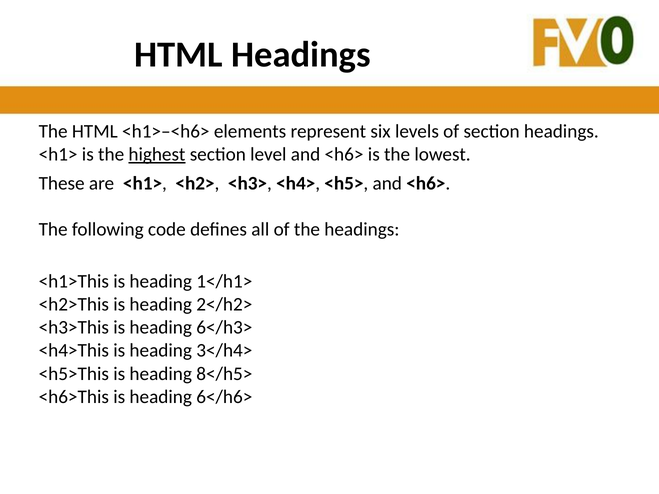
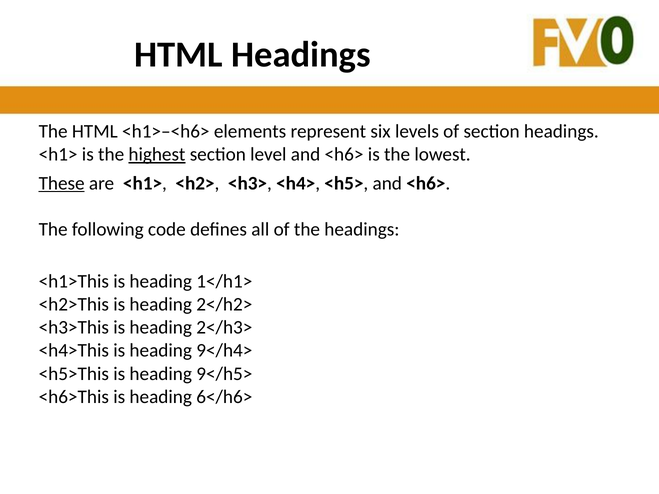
These underline: none -> present (62, 183)
6</h3>: 6</h3> -> 2</h3> (224, 328)
3</h4>: 3</h4> -> 9</h4> (224, 351)
8</h5>: 8</h5> -> 9</h5> (224, 374)
